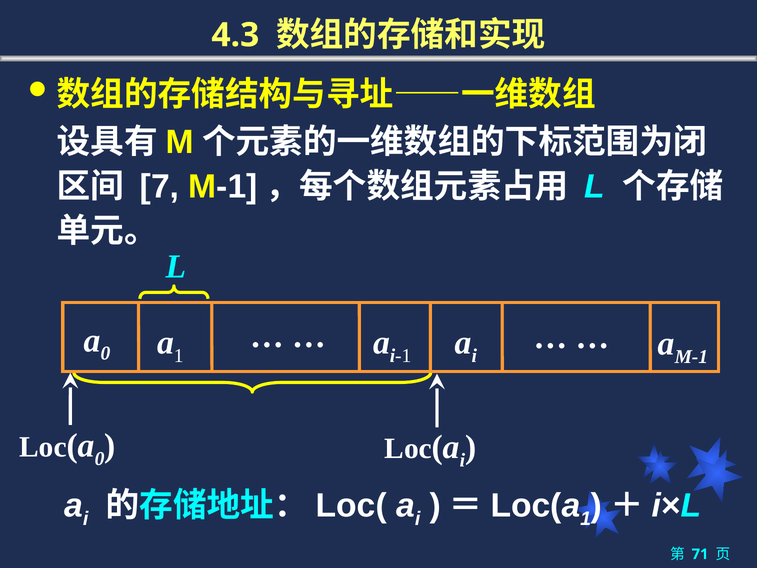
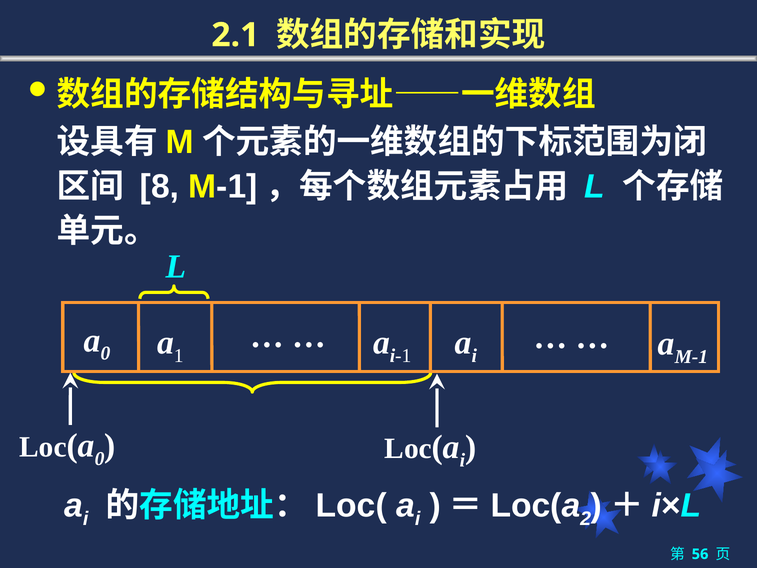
4.3: 4.3 -> 2.1 (235, 35)
7: 7 -> 8 (159, 187)
1: 1 -> 2 (586, 519)
71: 71 -> 56 (700, 554)
